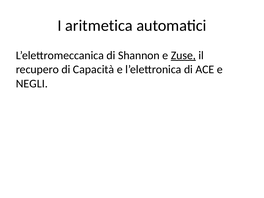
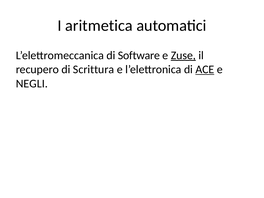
Shannon: Shannon -> Software (139, 55)
Capacità: Capacità -> Scrittura (94, 69)
ACE underline: none -> present (205, 69)
